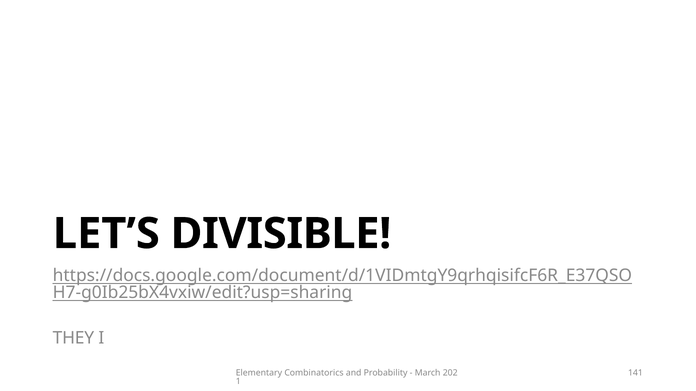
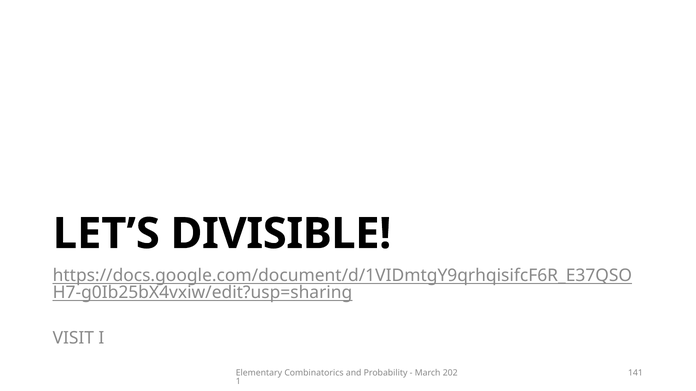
THEY: THEY -> VISIT (73, 338)
